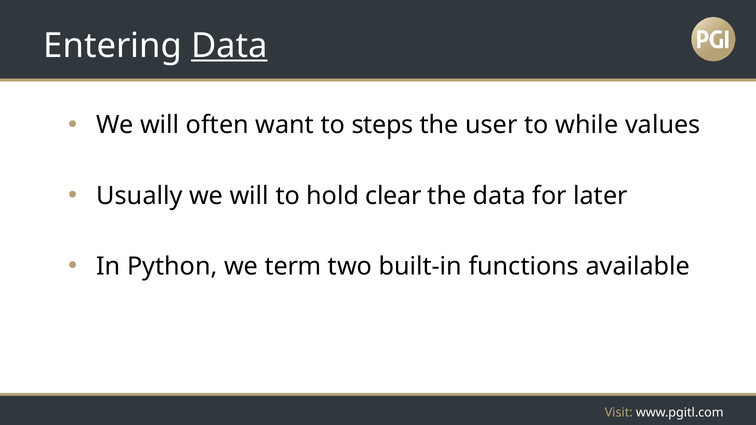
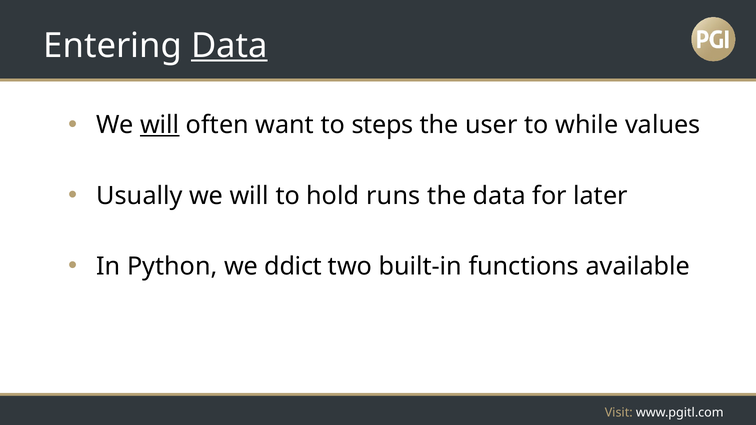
will underline: none -> present (160, 125)
clear: clear -> runs (393, 196)
term: term -> ddict (293, 266)
